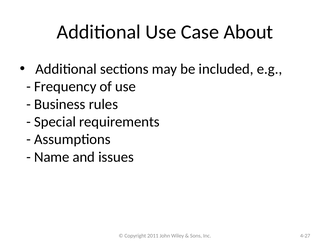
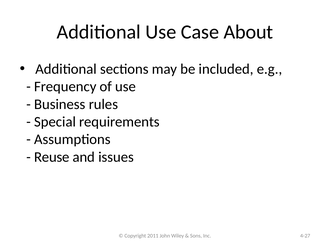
Name: Name -> Reuse (52, 157)
